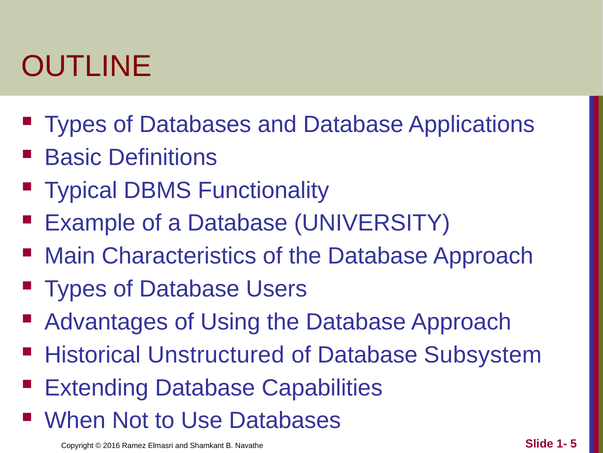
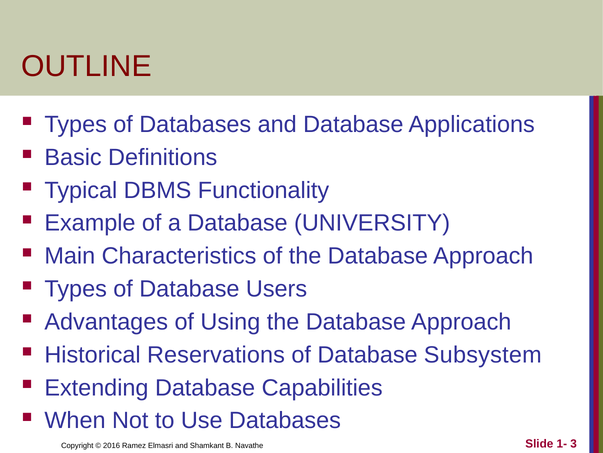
Unstructured: Unstructured -> Reservations (216, 354)
5: 5 -> 3 (574, 443)
